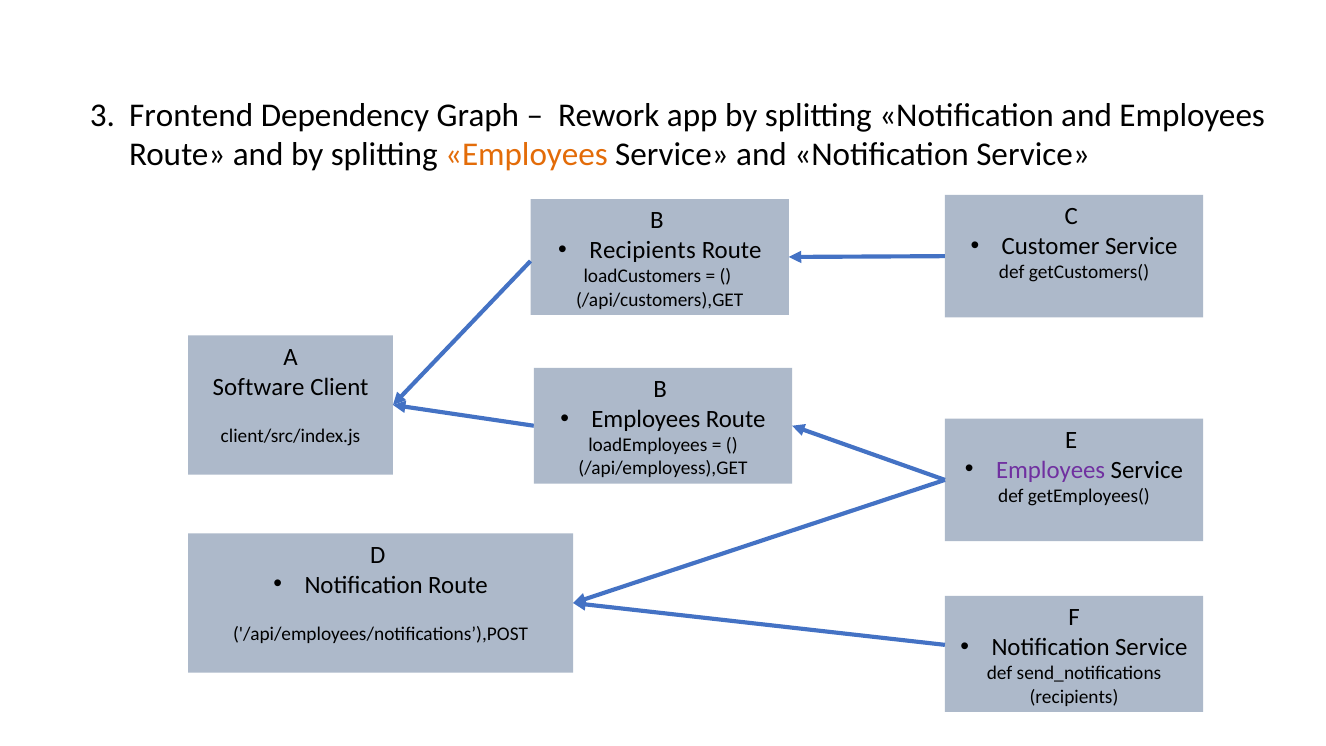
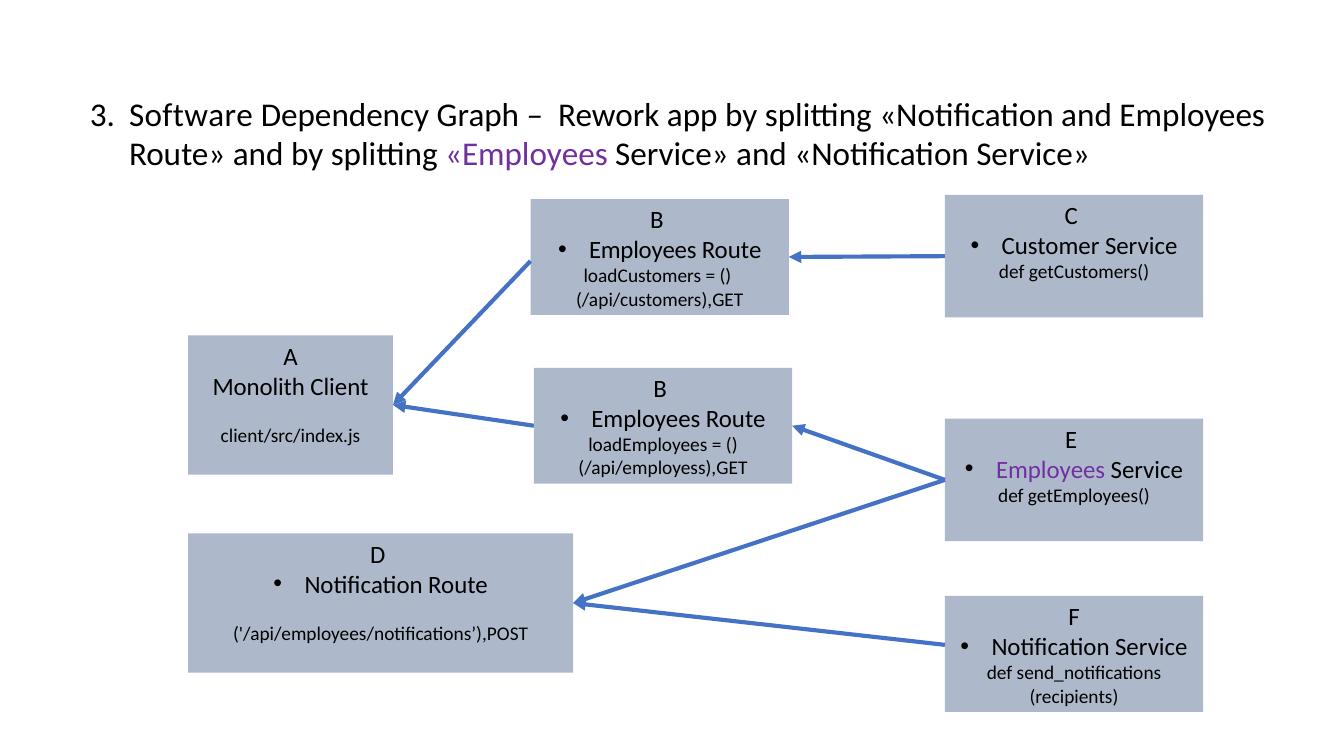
Frontend: Frontend -> Software (191, 115)
Employees colour: orange -> purple (526, 155)
Recipients: Recipients -> Employees (643, 250)
Software: Software -> Monolith (259, 387)
